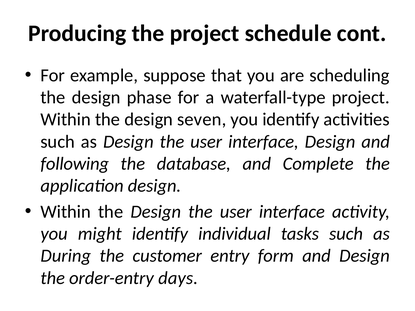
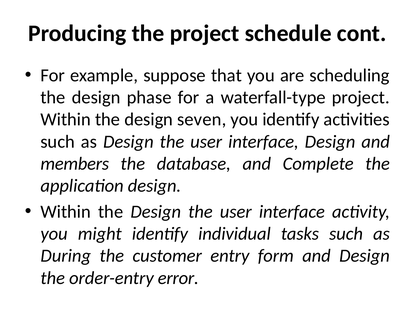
following: following -> members (75, 164)
days: days -> error (178, 278)
